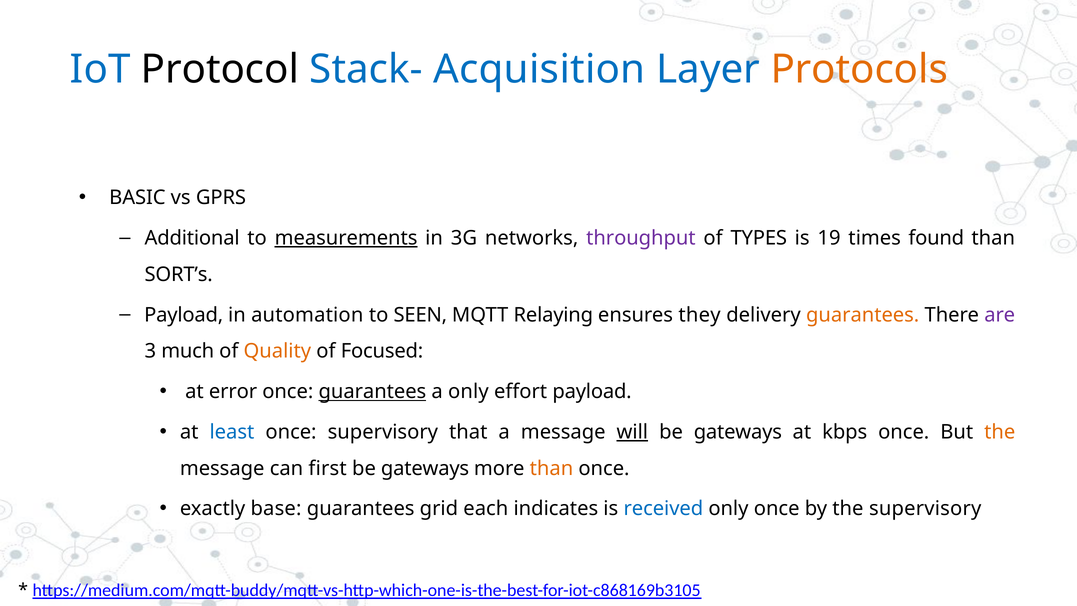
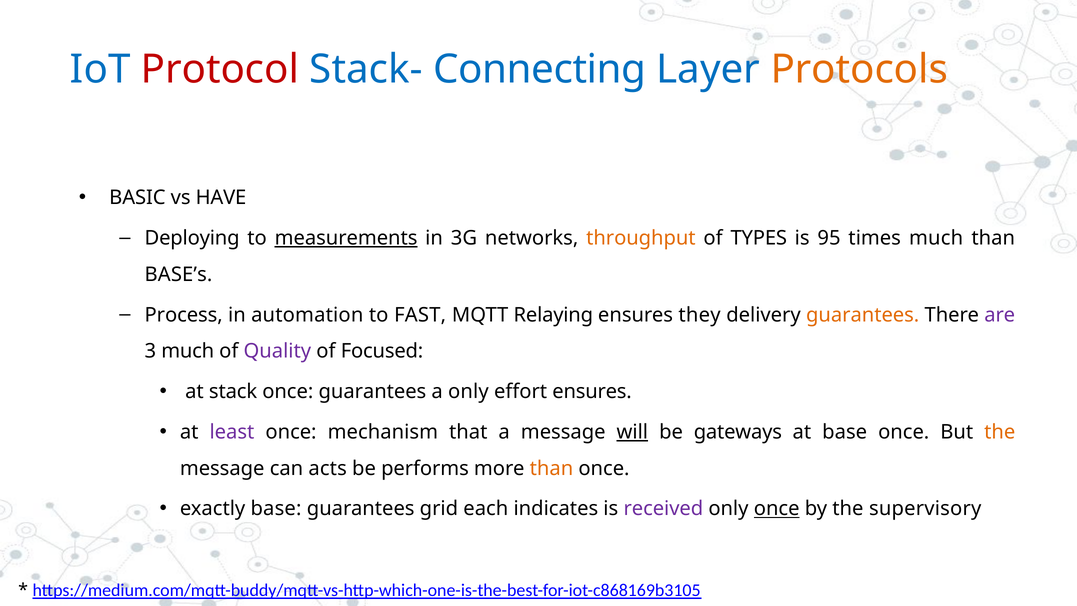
Protocol colour: black -> red (220, 70)
Acquisition: Acquisition -> Connecting (540, 70)
GPRS: GPRS -> HAVE (221, 198)
Additional: Additional -> Deploying (192, 238)
throughput colour: purple -> orange (641, 238)
19: 19 -> 95 (829, 238)
times found: found -> much (936, 238)
SORT’s: SORT’s -> BASE’s (178, 274)
Payload: Payload -> Process (184, 315)
SEEN: SEEN -> FAST (420, 315)
Quality colour: orange -> purple (277, 351)
error: error -> stack (233, 392)
guarantees underline: present -> none (372, 392)
effort payload: payload -> ensures (592, 392)
least colour: blue -> purple (232, 432)
once supervisory: supervisory -> mechanism (383, 432)
at kbps: kbps -> base (845, 432)
first: first -> acts (328, 468)
gateways: gateways -> performs (425, 468)
received colour: blue -> purple (663, 509)
once underline: none -> present (777, 509)
